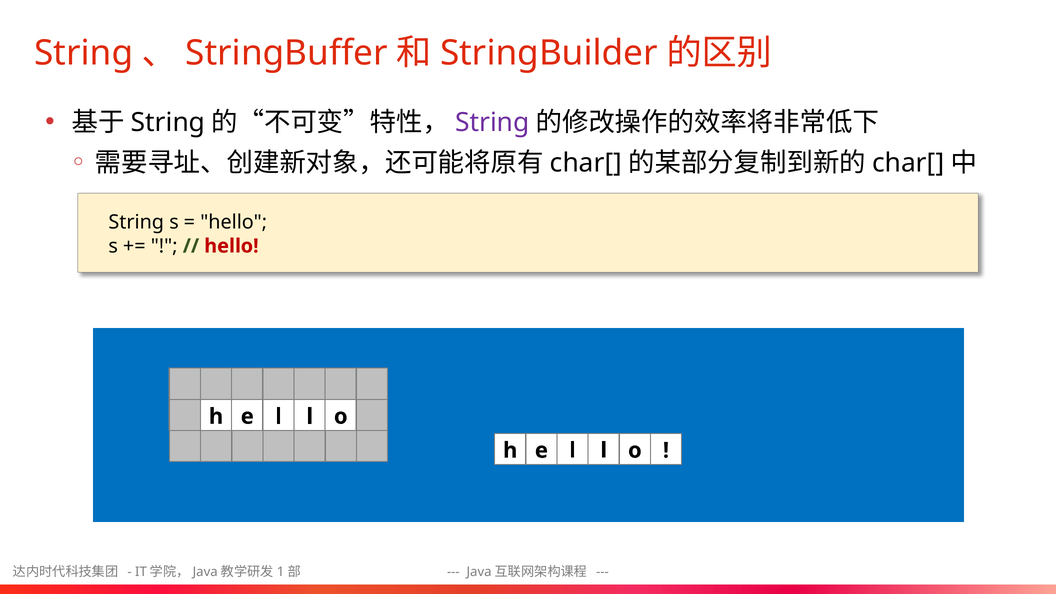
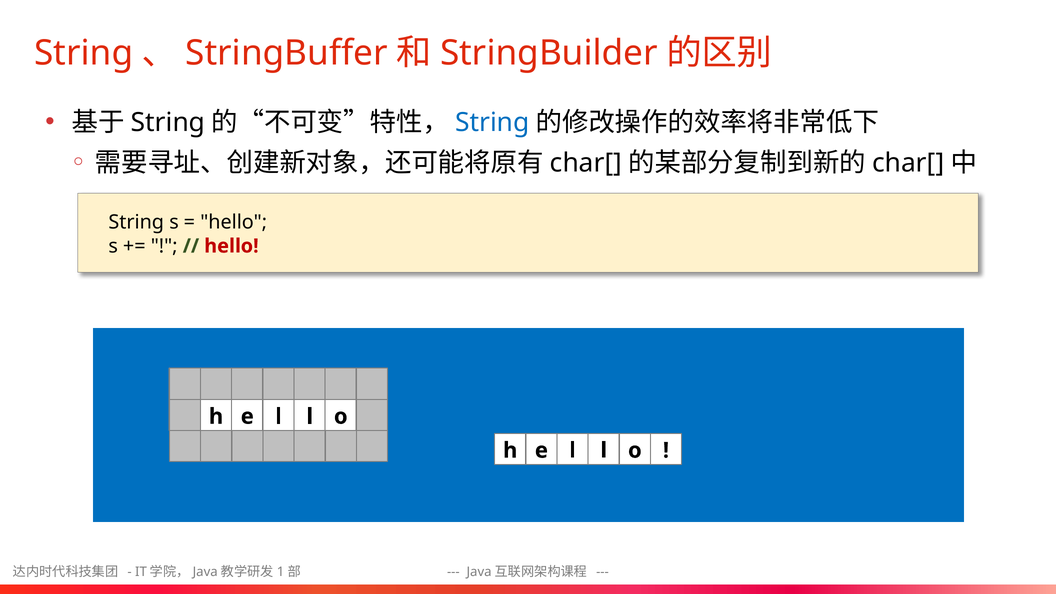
String colour: purple -> blue (492, 123)
